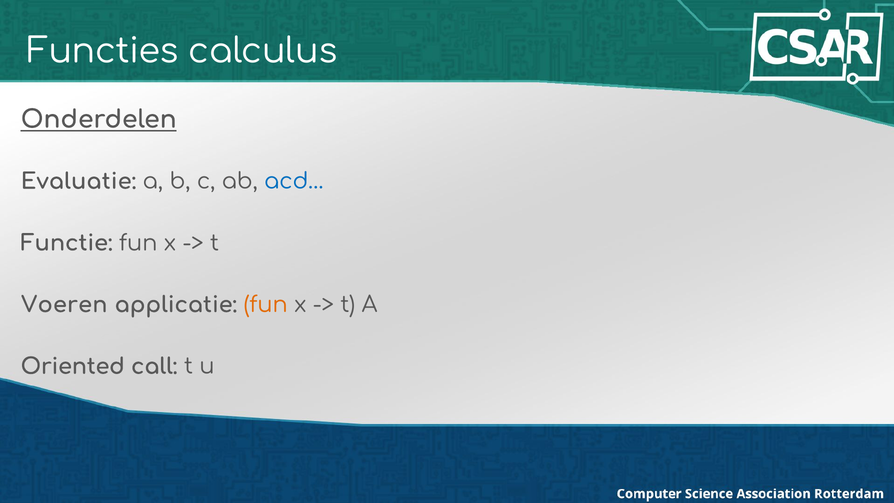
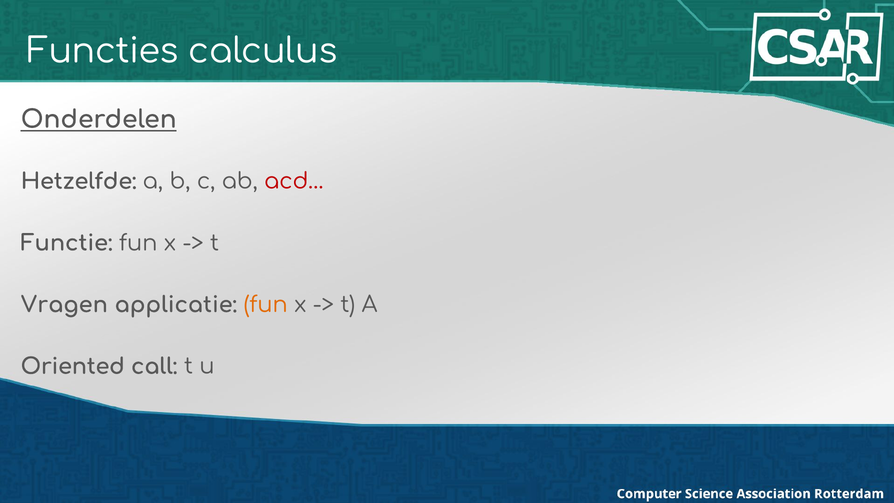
Evaluatie: Evaluatie -> Hetzelfde (79, 181)
acd… colour: blue -> red (294, 181)
Voeren: Voeren -> Vragen (64, 305)
